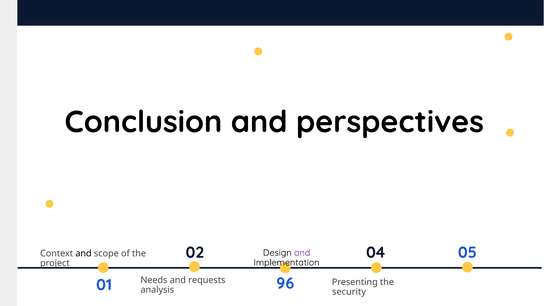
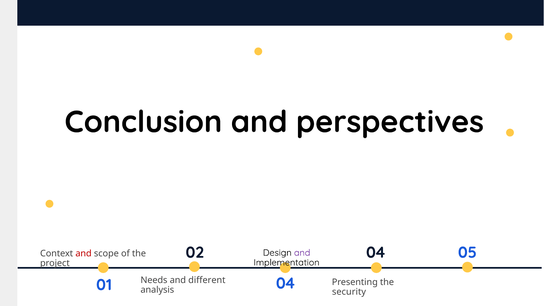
and colour: black -> red (84, 253)
requests: requests -> different (207, 280)
analysis 96: 96 -> 04 (285, 283)
